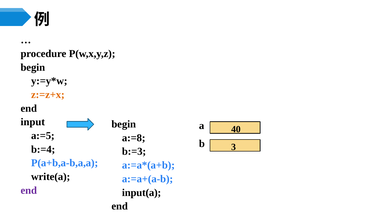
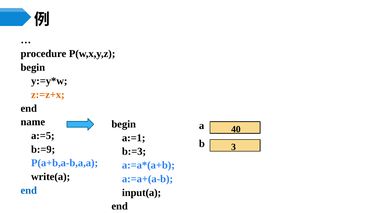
input: input -> name (33, 122)
a:=8: a:=8 -> a:=1 (134, 138)
b:=4: b:=4 -> b:=9 (43, 149)
end colour: purple -> blue (29, 190)
